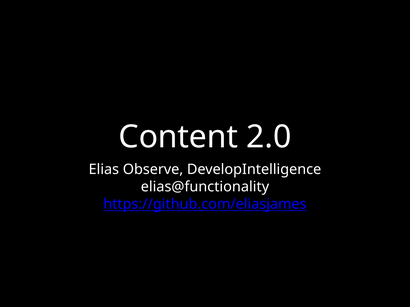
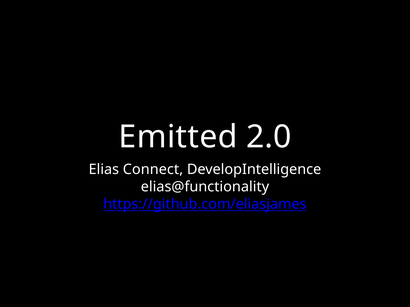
Content: Content -> Emitted (178, 137)
Observe: Observe -> Connect (153, 170)
